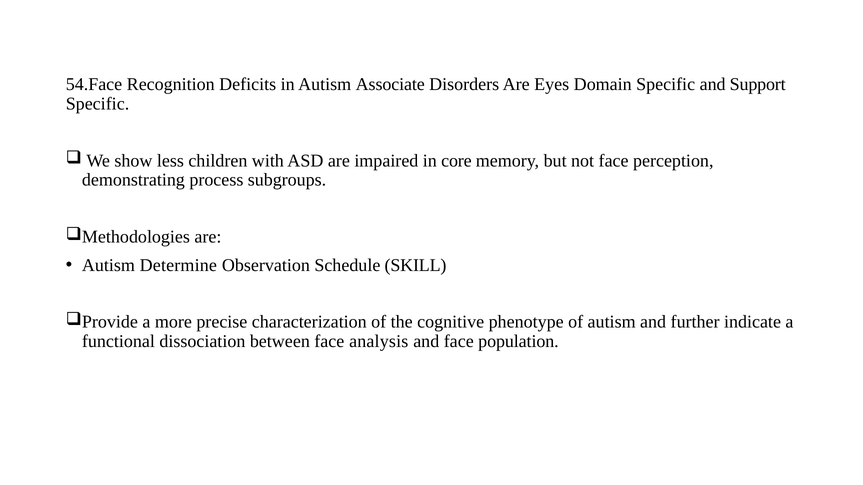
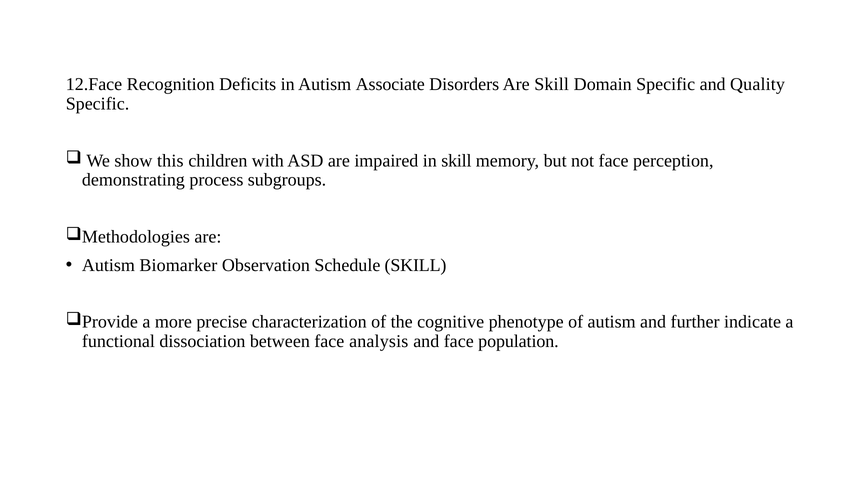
54.Face: 54.Face -> 12.Face (94, 85)
Are Eyes: Eyes -> Skill (552, 85)
Support: Support -> Quality (758, 85)
less: less -> this (170, 161)
in core: core -> skill (456, 161)
Determine: Determine -> Biomarker (178, 265)
